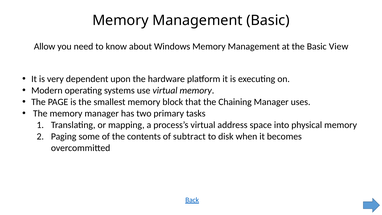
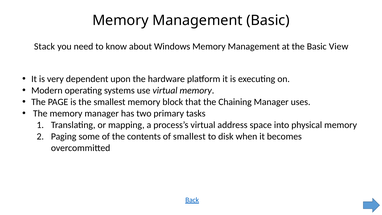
Allow: Allow -> Stack (45, 46)
of subtract: subtract -> smallest (189, 136)
